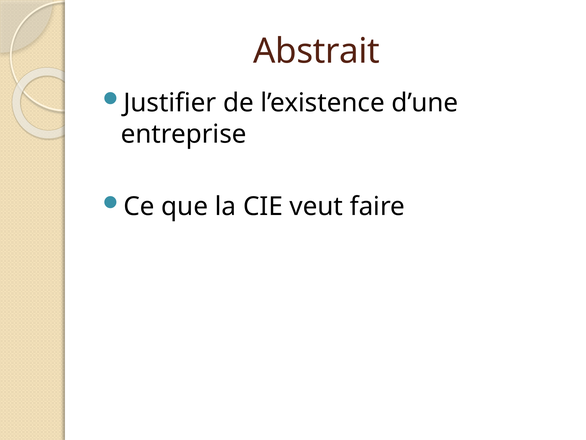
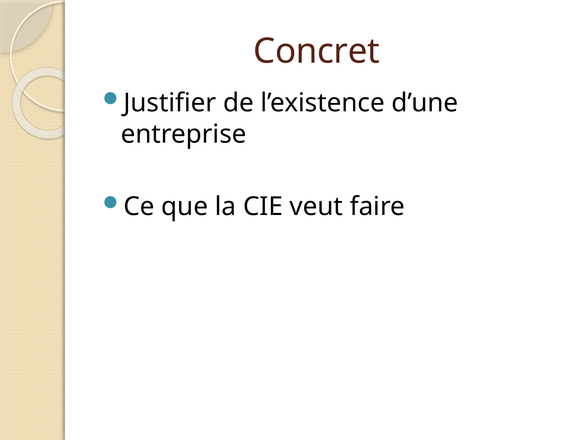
Abstrait: Abstrait -> Concret (316, 51)
